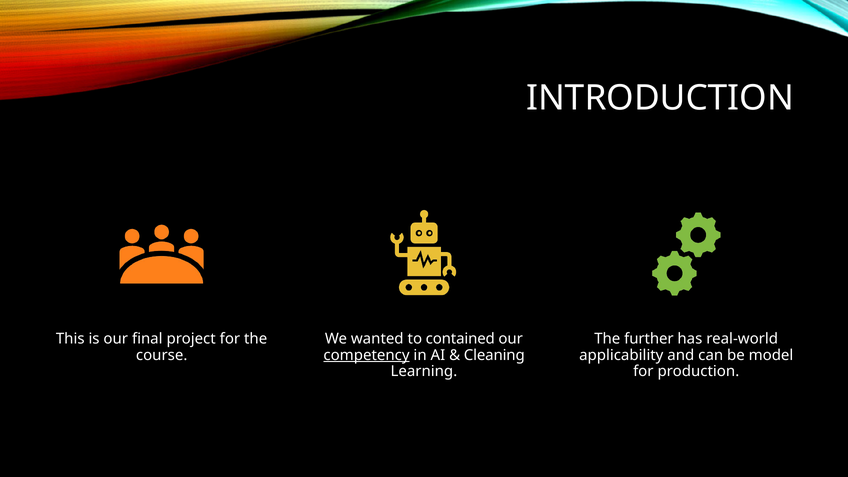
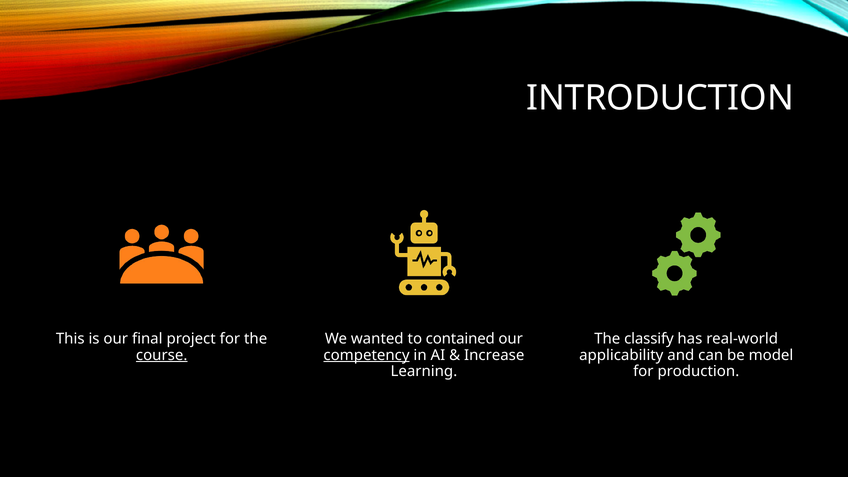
further: further -> classify (649, 339)
course underline: none -> present (162, 355)
Cleaning: Cleaning -> Increase (494, 355)
